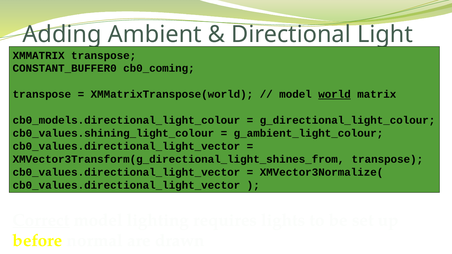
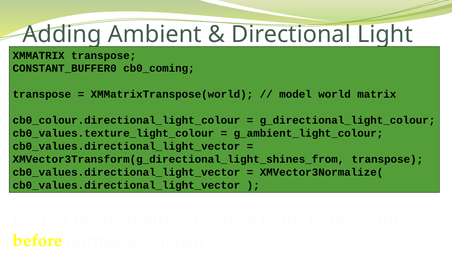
world underline: present -> none (335, 94)
cb0_models.directional_light_colour: cb0_models.directional_light_colour -> cb0_colour.directional_light_colour (126, 120)
cb0_values.shining_light_colour: cb0_values.shining_light_colour -> cb0_values.texture_light_colour (113, 133)
